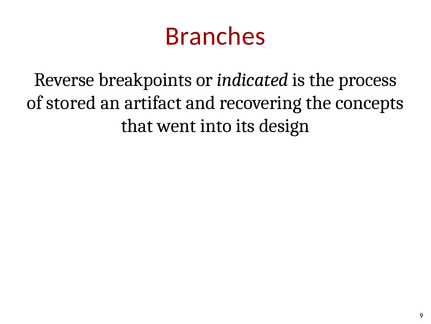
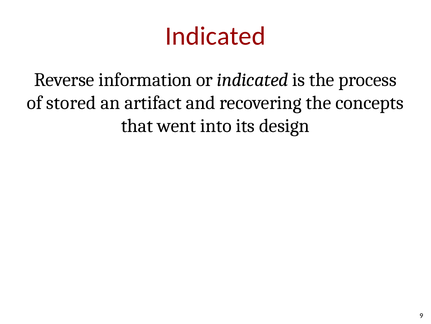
Branches: Branches -> Indicated (215, 36)
breakpoints: breakpoints -> information (145, 80)
